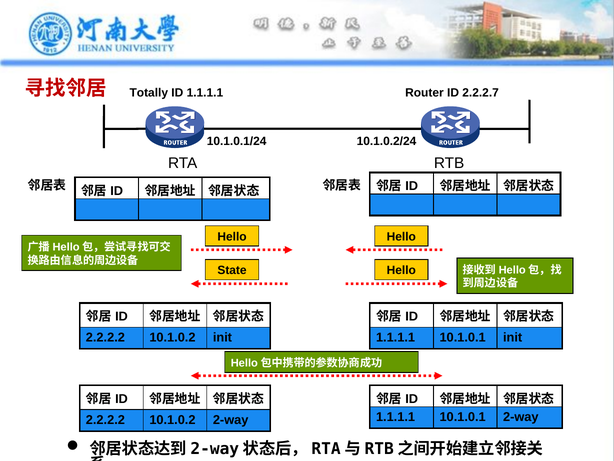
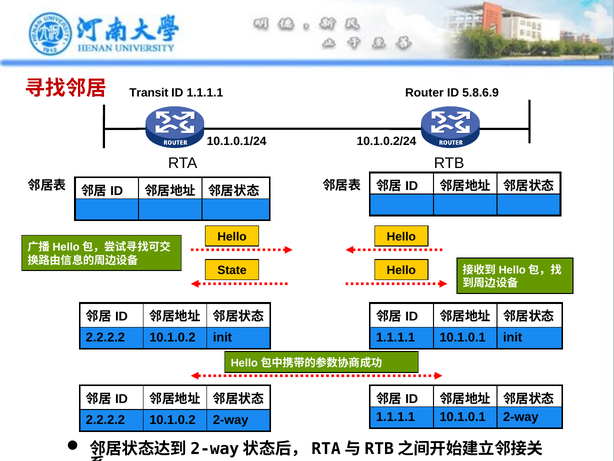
Totally: Totally -> Transit (149, 93)
2.2.2.7: 2.2.2.7 -> 5.8.6.9 (481, 93)
